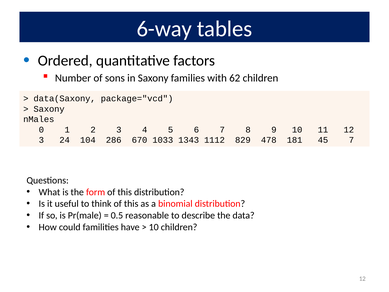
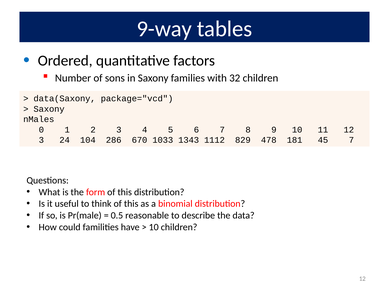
6-way: 6-way -> 9-way (164, 29)
62: 62 -> 32 (235, 78)
